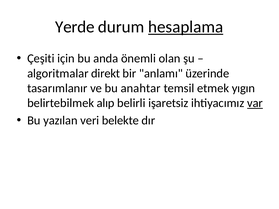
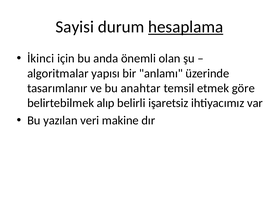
Yerde: Yerde -> Sayisi (75, 27)
Çeşiti: Çeşiti -> İkinci (41, 59)
direkt: direkt -> yapısı (106, 73)
yıgın: yıgın -> göre (243, 88)
var underline: present -> none (255, 103)
belekte: belekte -> makine (120, 121)
